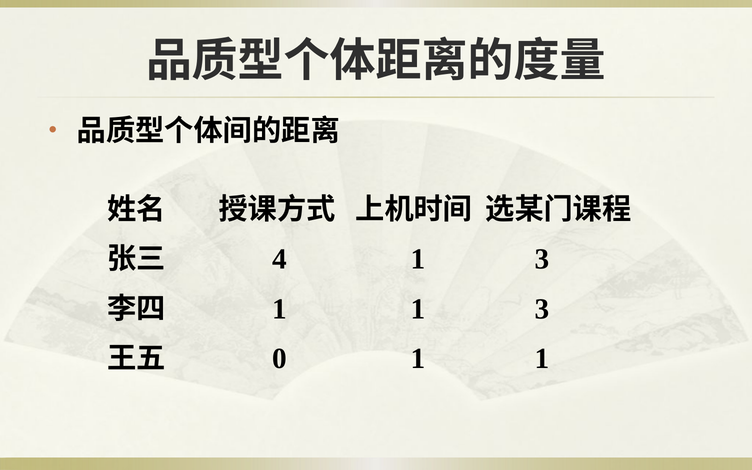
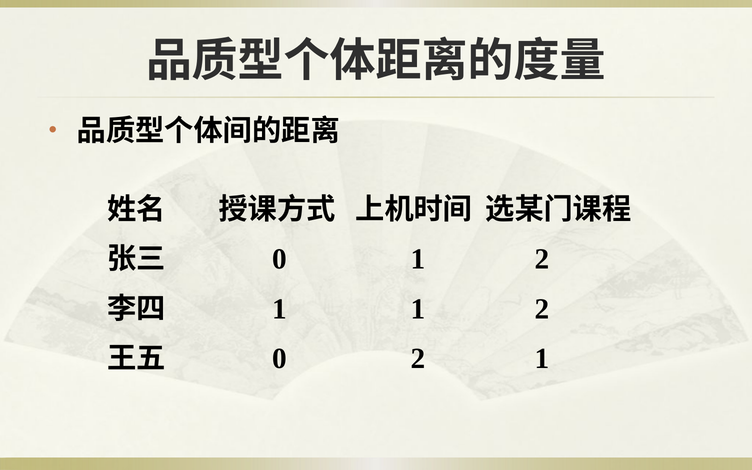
4: 4 -> 0 (279, 259)
3: 3 -> 2 (542, 259)
1 1 3: 3 -> 2 (542, 309)
0 1: 1 -> 2 (418, 359)
